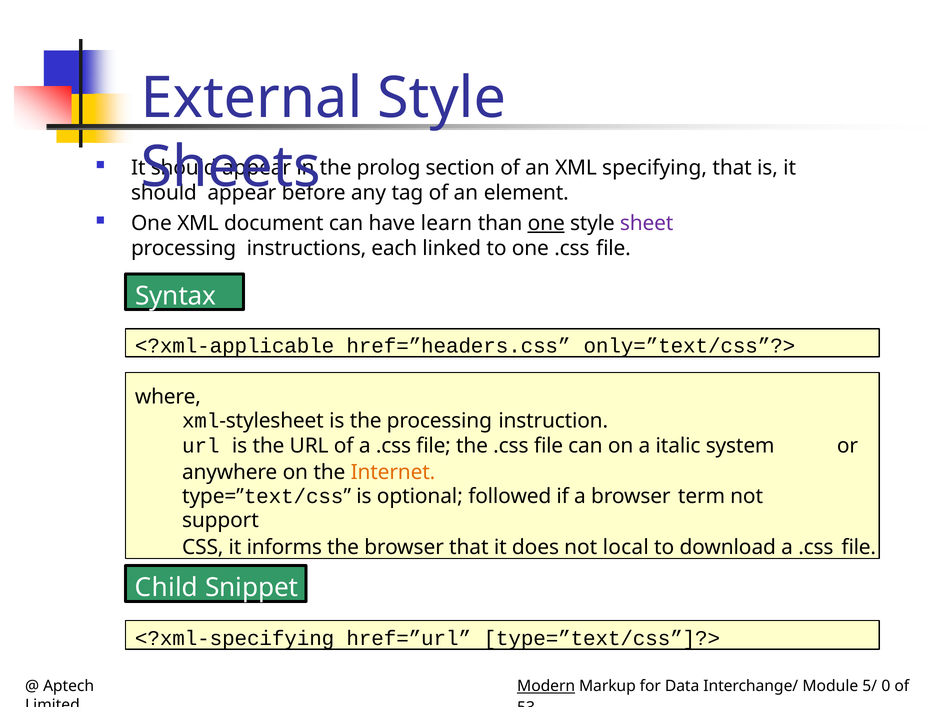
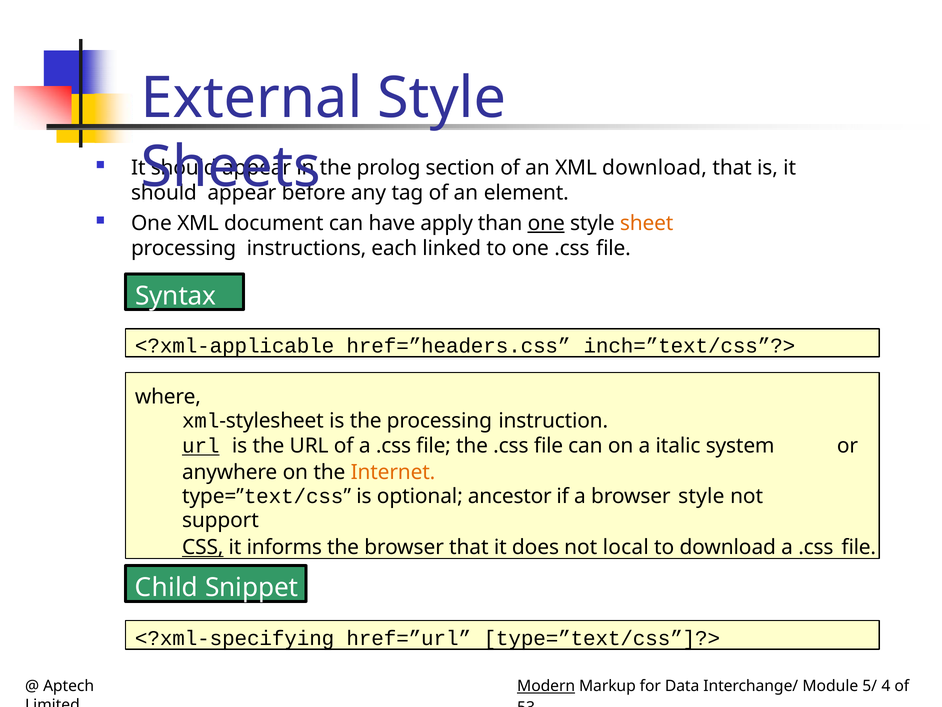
XML specifying: specifying -> download (654, 168)
learn: learn -> apply (447, 223)
sheet colour: purple -> orange (647, 223)
only=”text/css”?>: only=”text/css”?> -> inch=”text/css”?> (689, 345)
url underline: none -> present (201, 446)
followed: followed -> ancestor (510, 496)
browser term: term -> style (701, 496)
CSS underline: none -> present (203, 547)
0: 0 -> 4 (886, 686)
